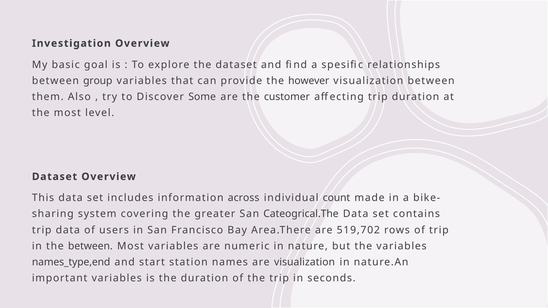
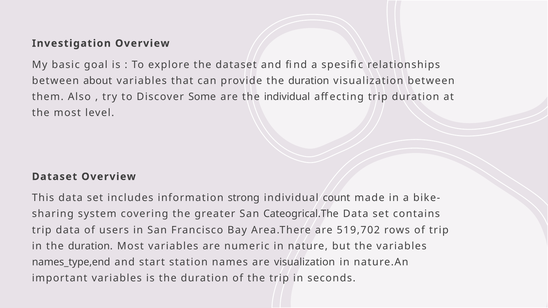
group: group -> about (98, 81)
provide the however: however -> duration (309, 81)
the customer: customer -> individual (287, 97)
across: across -> strong (244, 198)
in the between: between -> duration (90, 246)
